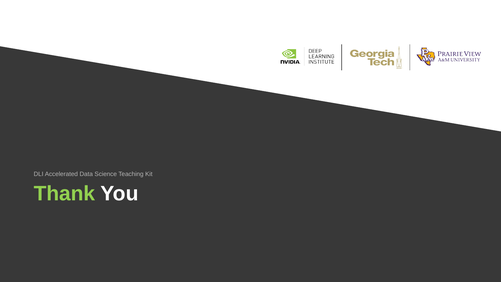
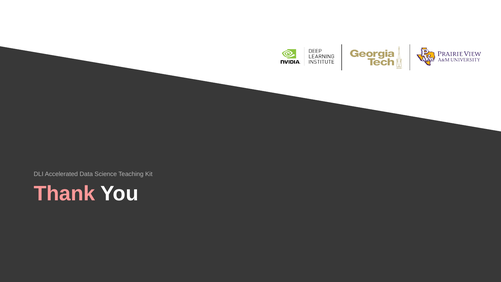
Thank colour: light green -> pink (64, 193)
